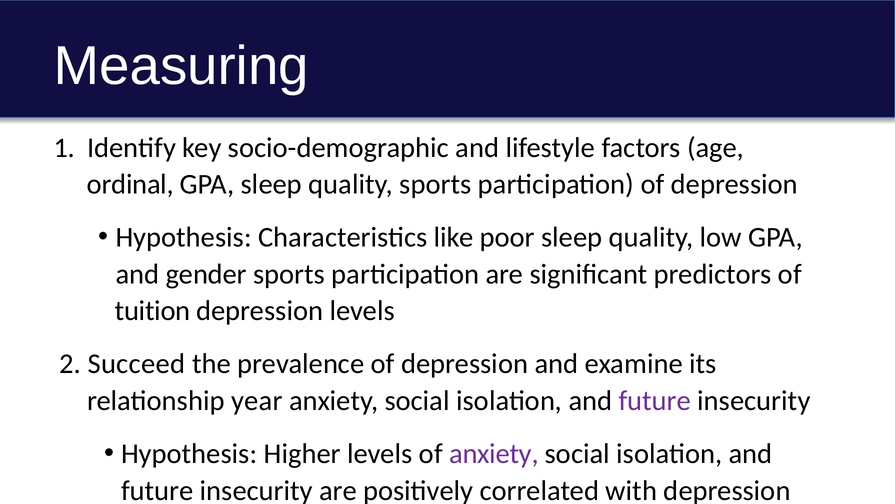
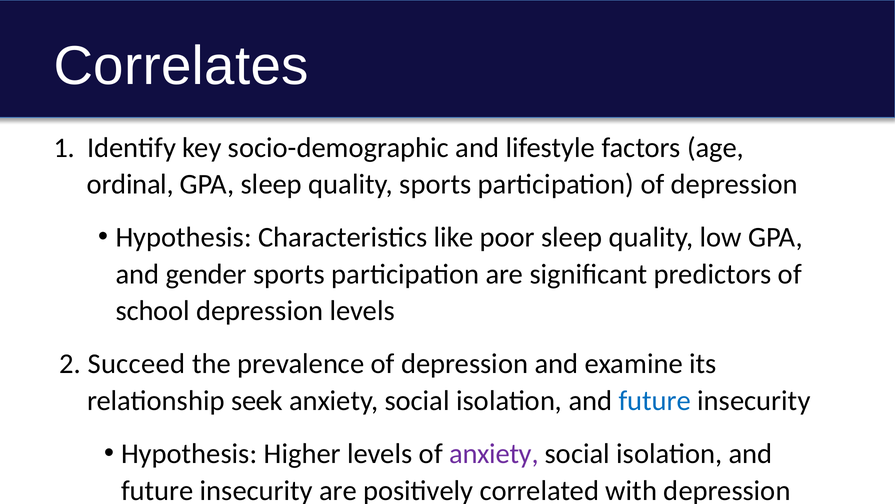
Measuring: Measuring -> Correlates (181, 66)
tuition: tuition -> school (153, 311)
year: year -> seek (257, 400)
future colour: purple -> blue (655, 400)
